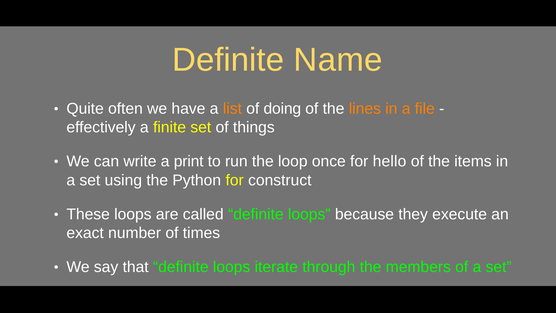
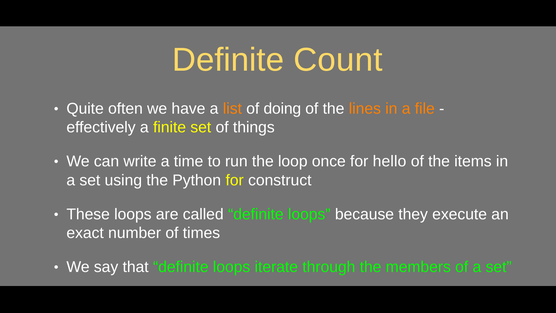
Name: Name -> Count (338, 60)
print: print -> time (189, 161)
